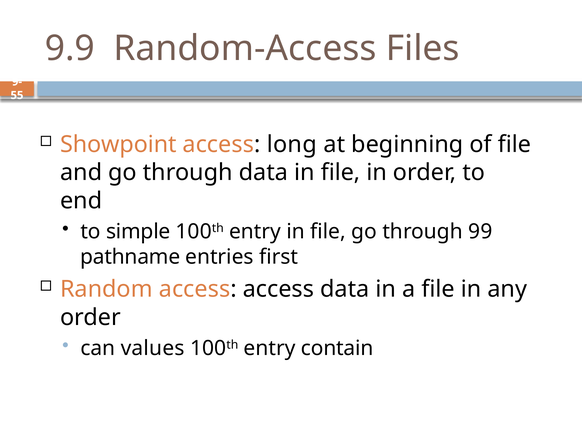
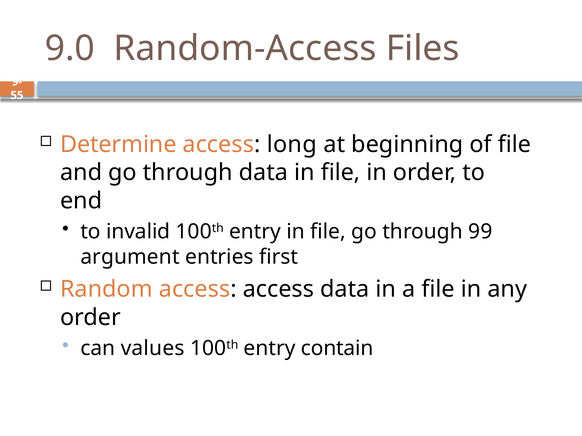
9.9: 9.9 -> 9.0 (70, 49)
Showpoint: Showpoint -> Determine (118, 145)
simple: simple -> invalid (138, 232)
pathname: pathname -> argument (130, 257)
